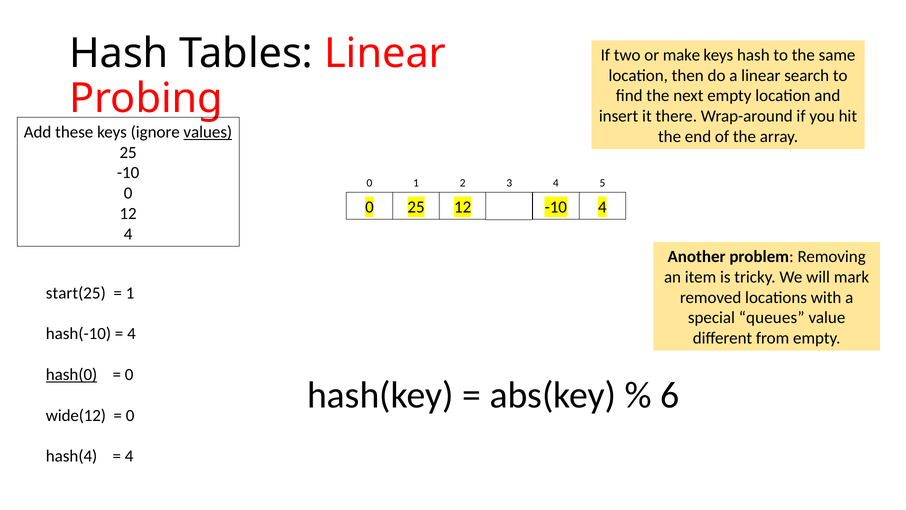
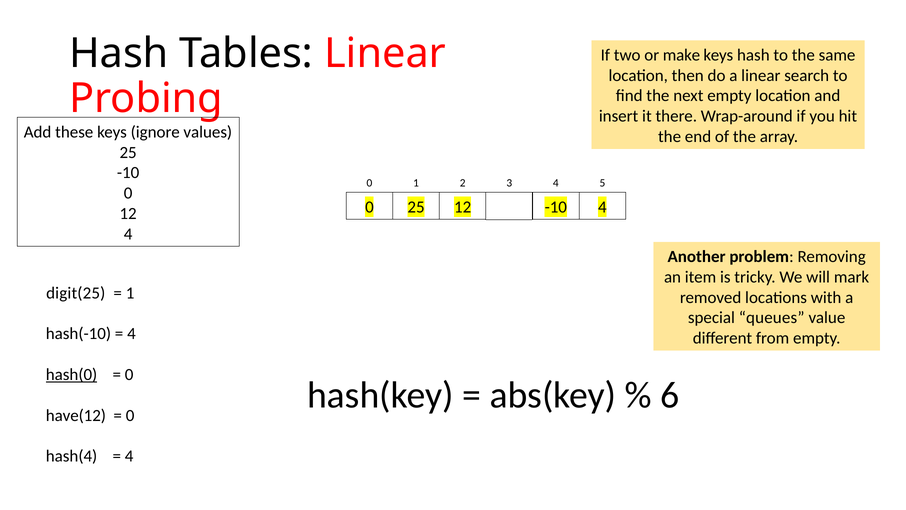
values underline: present -> none (208, 132)
start(25: start(25 -> digit(25 (76, 293)
wide(12: wide(12 -> have(12 (76, 415)
